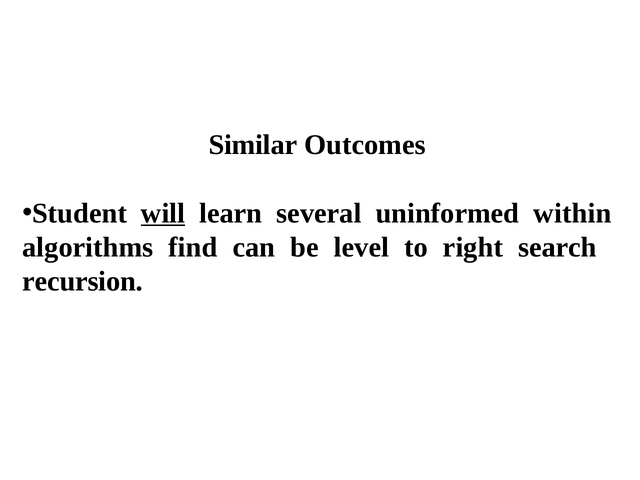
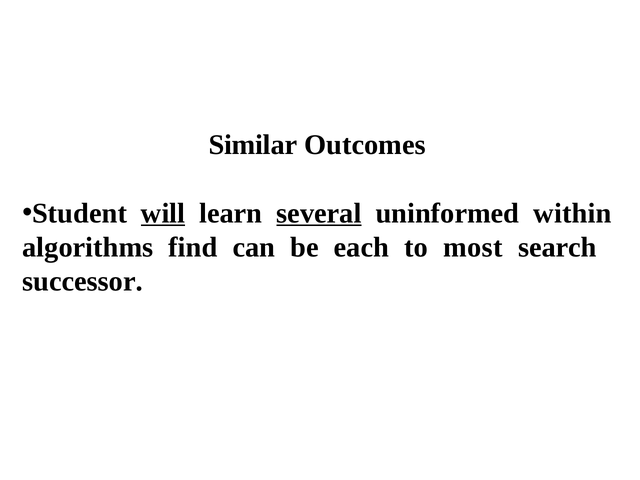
several underline: none -> present (319, 213)
level: level -> each (362, 247)
right: right -> most (473, 247)
recursion: recursion -> successor (82, 281)
